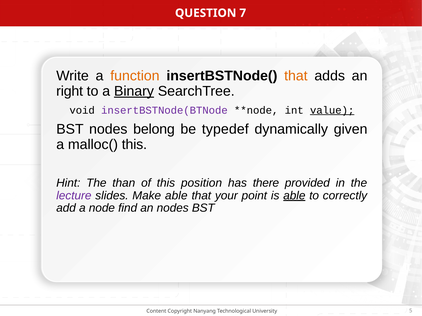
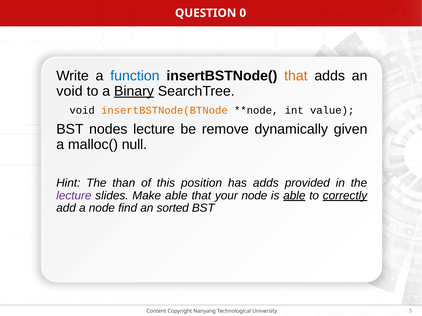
7: 7 -> 0 (243, 13)
function colour: orange -> blue (135, 76)
right: right -> void (69, 91)
insertBSTNode(BTNode colour: purple -> orange (164, 110)
value underline: present -> none (332, 110)
nodes belong: belong -> lecture (154, 130)
typedef: typedef -> remove (225, 130)
malloc( this: this -> null (134, 145)
has there: there -> adds (266, 183)
your point: point -> node (254, 196)
correctly underline: none -> present (345, 196)
an nodes: nodes -> sorted (173, 208)
